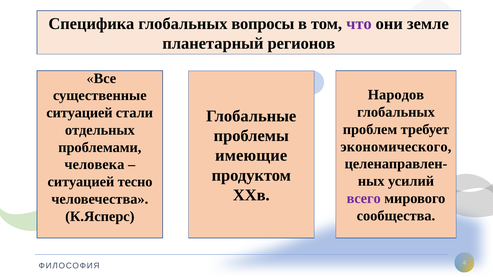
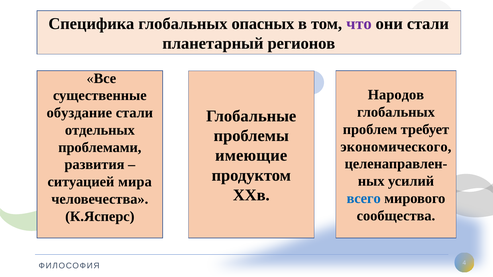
вопросы: вопросы -> опасных (263, 24)
они земле: земле -> стали (428, 24)
ситуацией: ситуацией -> обуздание (79, 113)
человека: человека -> развития (94, 165)
тесно: тесно -> мира (135, 182)
всего colour: purple -> blue (364, 199)
